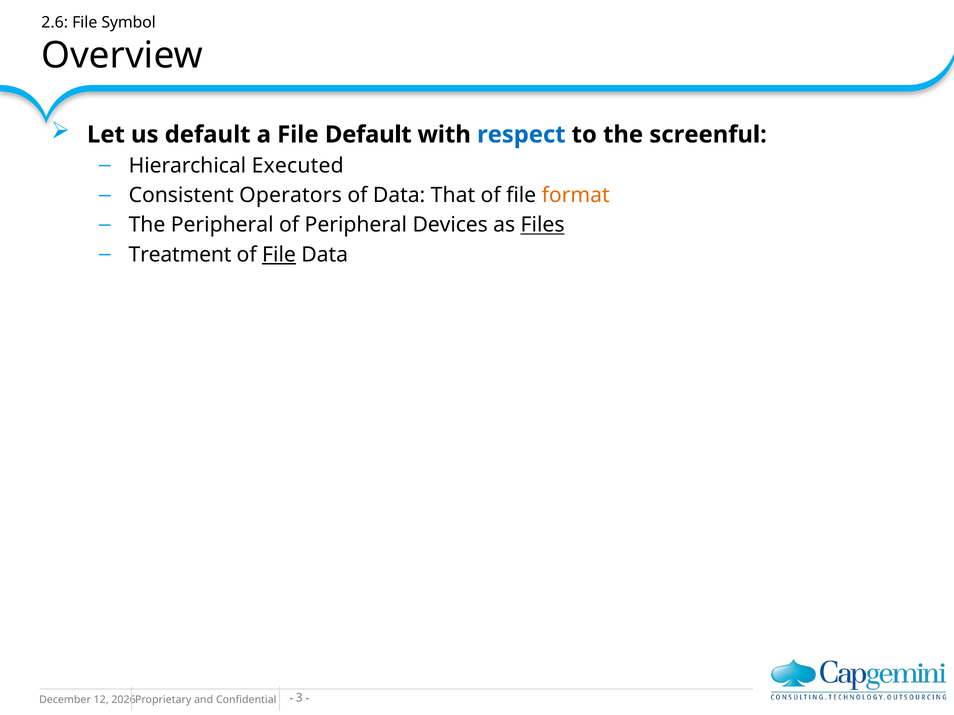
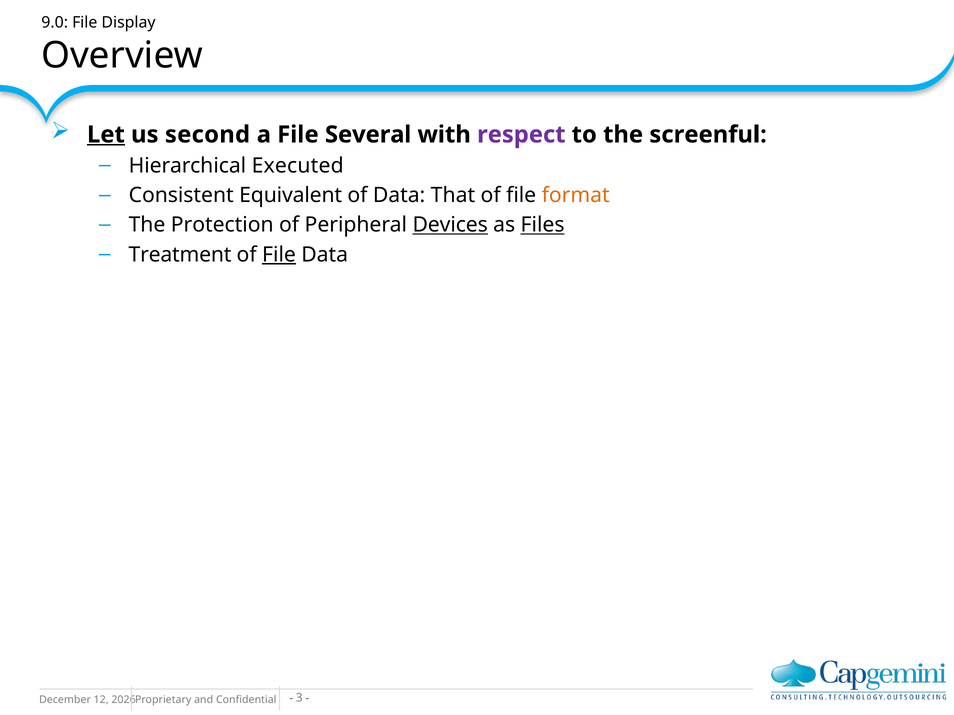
2.6: 2.6 -> 9.0 (55, 22)
Symbol: Symbol -> Display (129, 22)
Let underline: none -> present (106, 135)
us default: default -> second (208, 135)
File Default: Default -> Several (368, 135)
respect colour: blue -> purple (521, 135)
Operators: Operators -> Equivalent (291, 195)
The Peripheral: Peripheral -> Protection (222, 225)
Devices underline: none -> present (450, 225)
